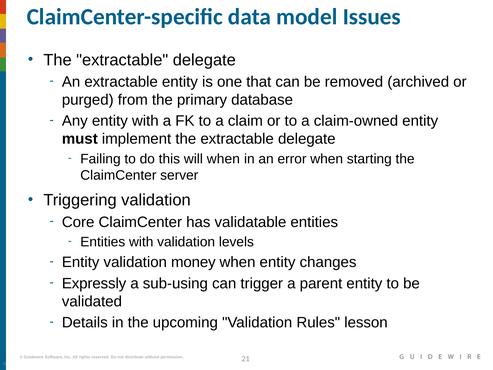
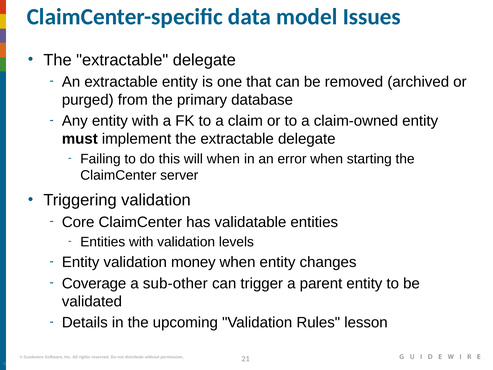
Expressly: Expressly -> Coverage (94, 283)
sub-using: sub-using -> sub-other (175, 283)
